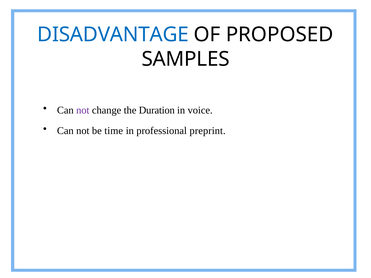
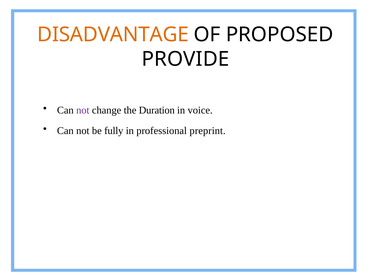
DISADVANTAGE colour: blue -> orange (113, 35)
SAMPLES: SAMPLES -> PROVIDE (185, 59)
time: time -> fully (114, 131)
